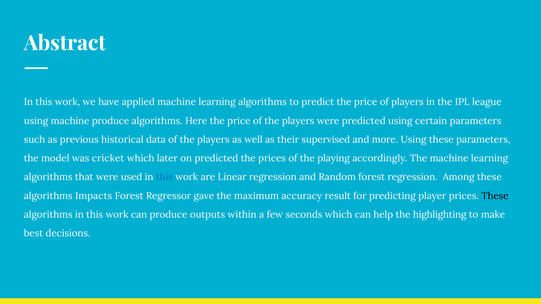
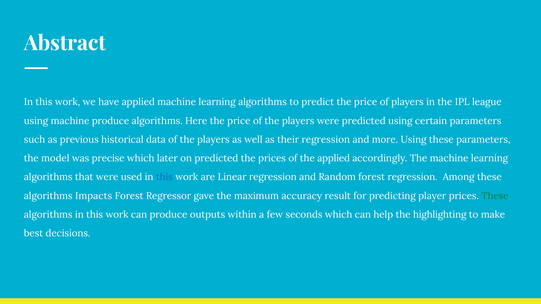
their supervised: supervised -> regression (326, 140)
cricket: cricket -> precise (108, 158)
the playing: playing -> applied (334, 158)
These colour: black -> green (495, 196)
